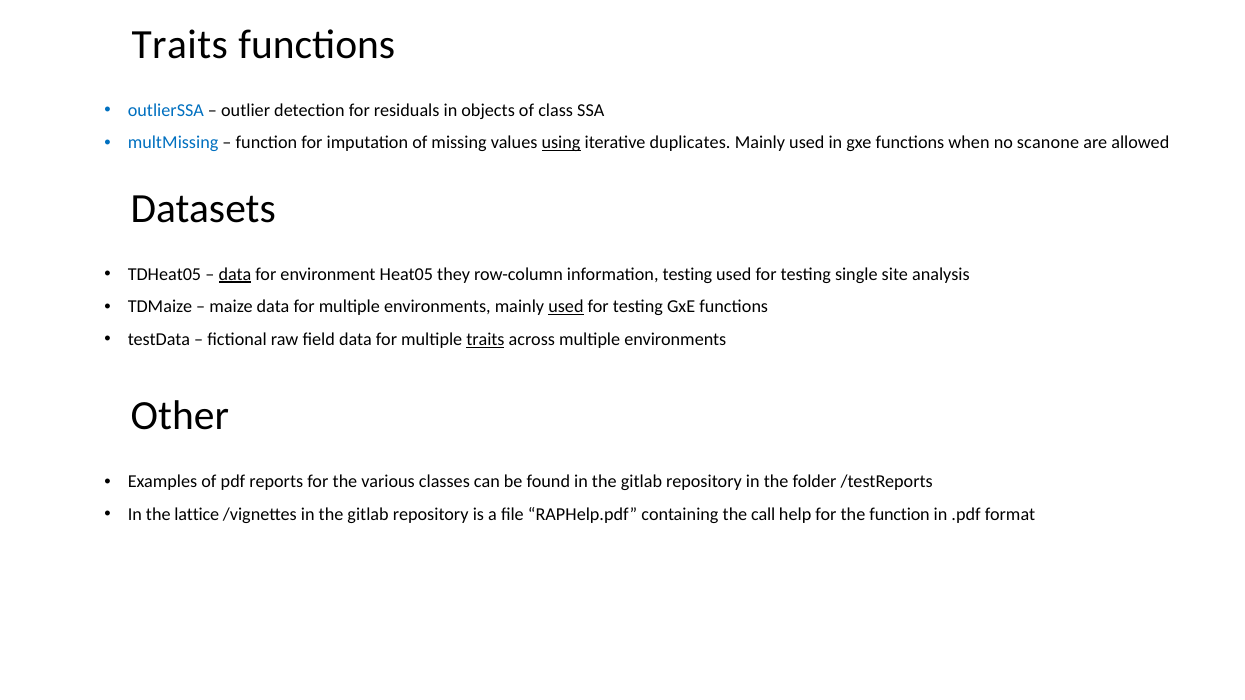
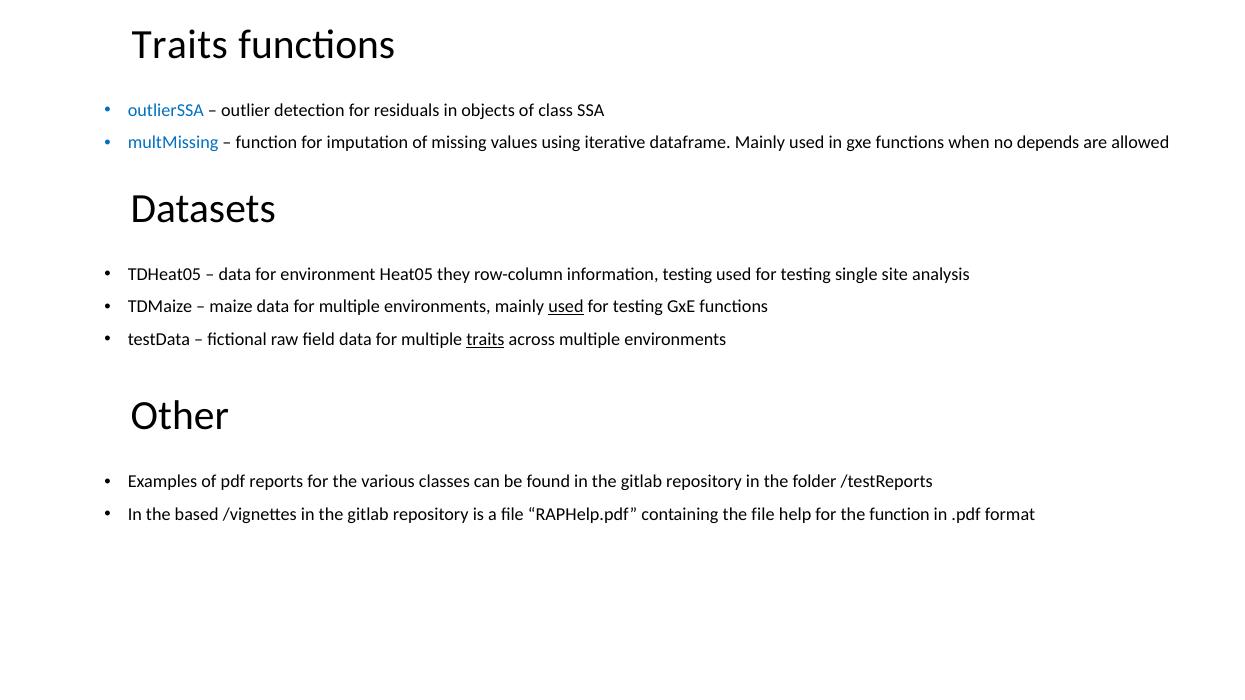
using underline: present -> none (561, 143)
duplicates: duplicates -> dataframe (690, 143)
scanone: scanone -> depends (1048, 143)
data underline: present -> none (235, 274)
lattice: lattice -> based (197, 515)
the call: call -> file (763, 515)
